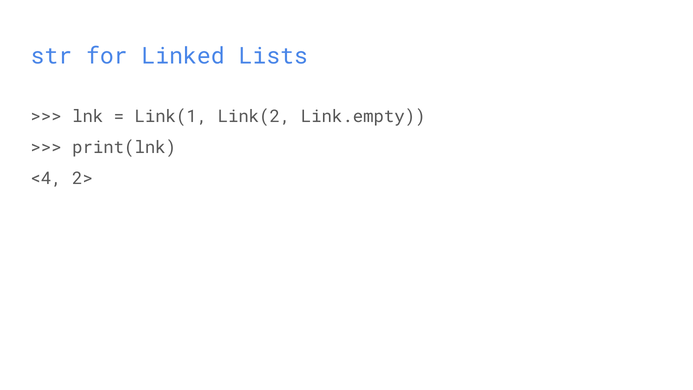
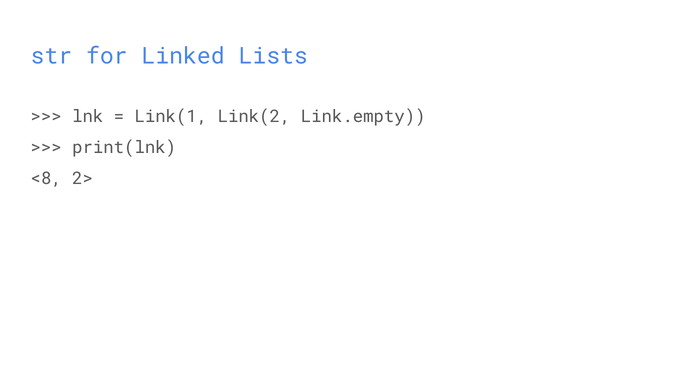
<4: <4 -> <8 (46, 179)
